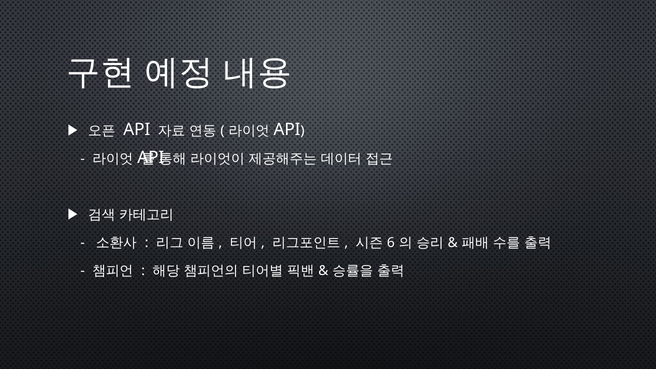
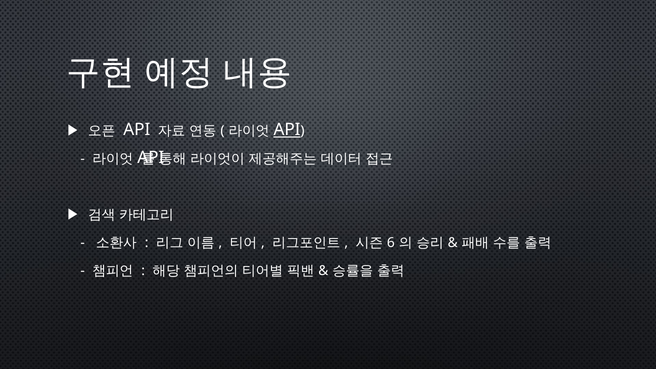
API underline: none -> present (287, 130)
